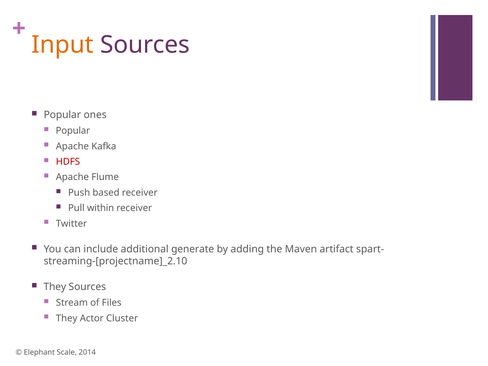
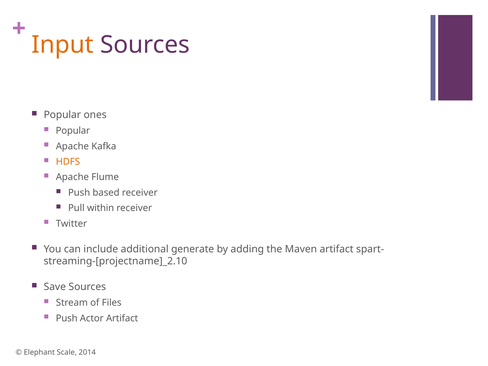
HDFS colour: red -> orange (68, 162)
They: They -> Save (55, 287)
They: They -> Push (67, 318)
Actor Cluster: Cluster -> Artifact (122, 318)
